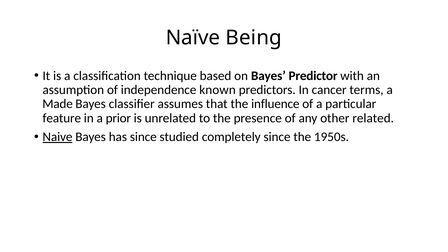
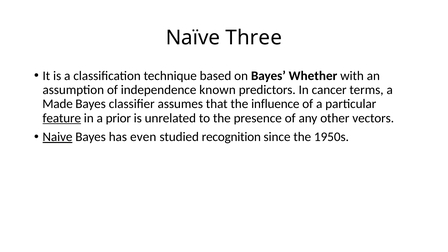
Being: Being -> Three (254, 38)
Predictor: Predictor -> Whether (313, 76)
feature underline: none -> present (62, 118)
related: related -> vectors (373, 118)
has since: since -> even (143, 137)
completely: completely -> recognition (231, 137)
